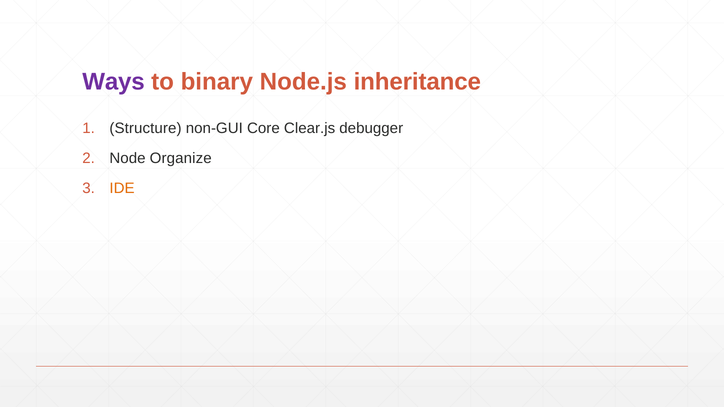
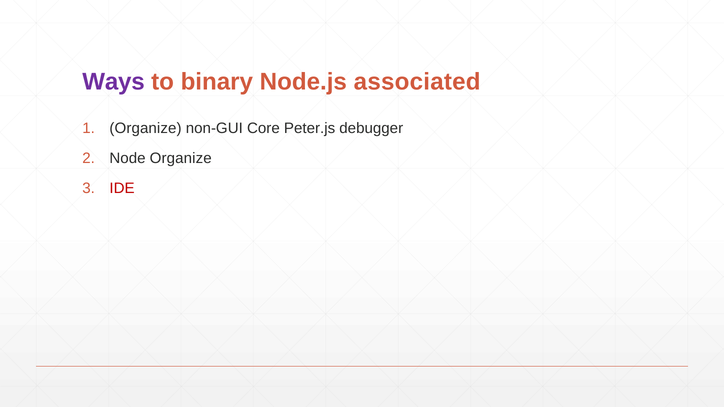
inheritance: inheritance -> associated (417, 82)
Structure: Structure -> Organize (146, 128)
Clear.js: Clear.js -> Peter.js (310, 128)
IDE colour: orange -> red (122, 188)
